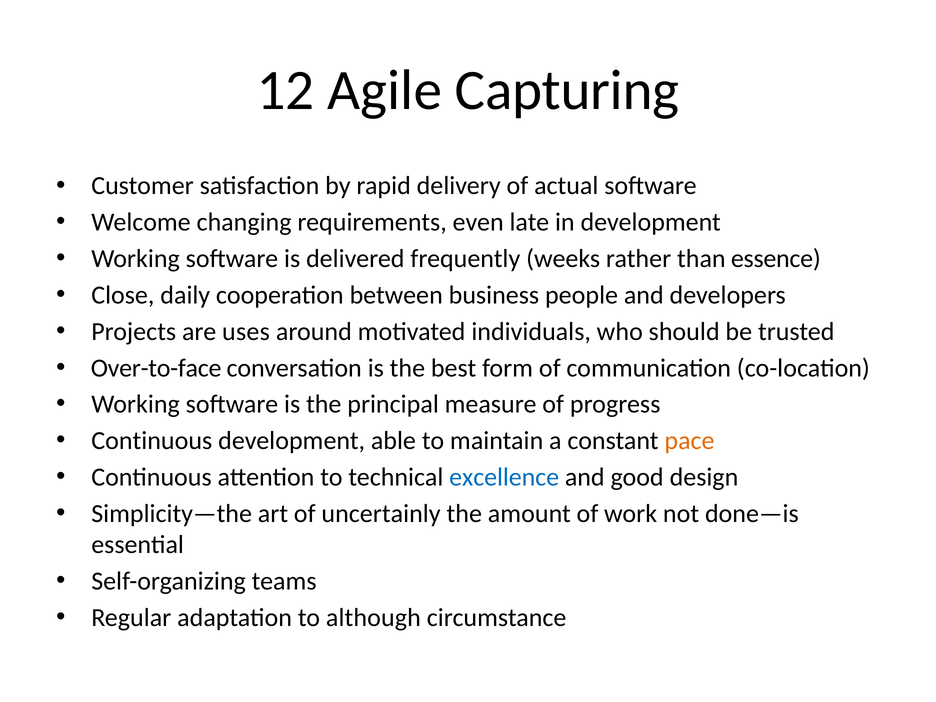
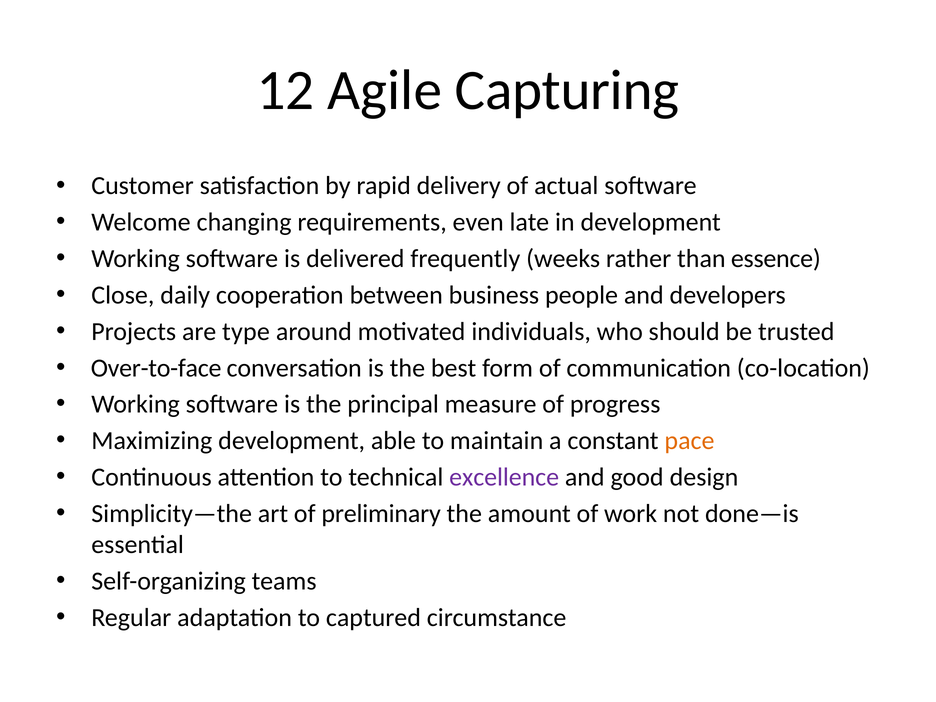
uses: uses -> type (246, 332)
Continuous: Continuous -> Maximizing (152, 441)
excellence colour: blue -> purple (504, 477)
uncertainly: uncertainly -> preliminary (381, 514)
although: although -> captured (373, 618)
